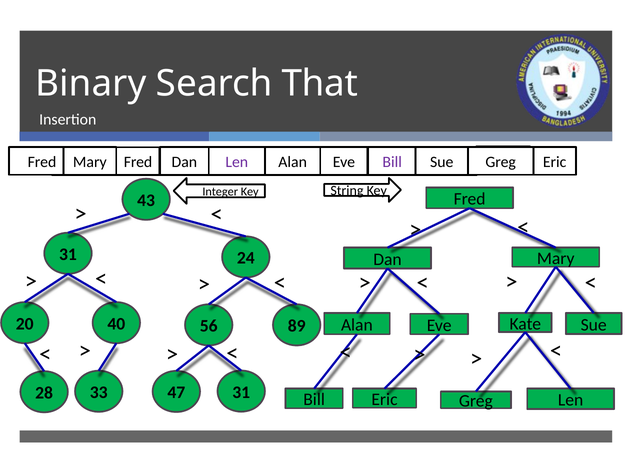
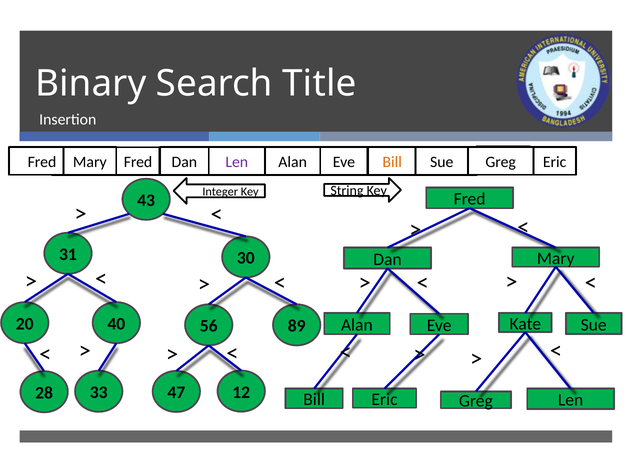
That: That -> Title (319, 84)
Bill colour: purple -> orange (392, 162)
24: 24 -> 30 (246, 258)
47 31: 31 -> 12 (241, 392)
